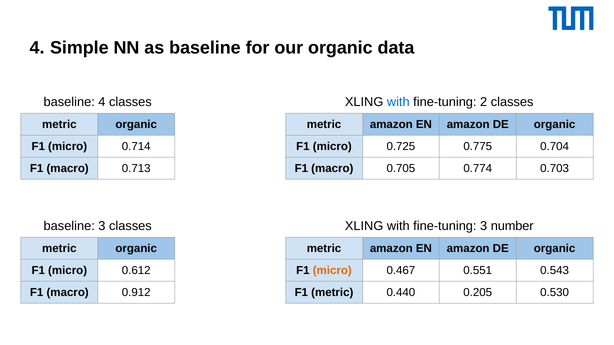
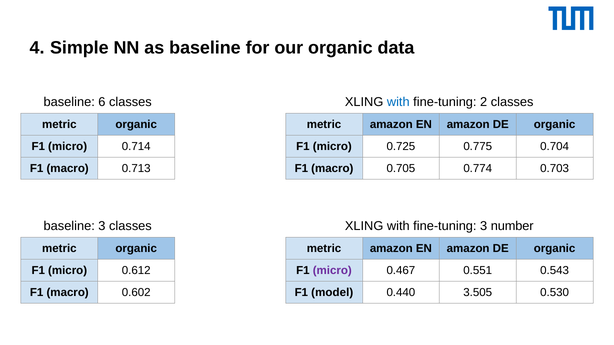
baseline 4: 4 -> 6 (102, 102)
micro colour: orange -> purple (332, 271)
0.912: 0.912 -> 0.602 (136, 293)
F1 metric: metric -> model (332, 293)
0.205: 0.205 -> 3.505 (478, 293)
